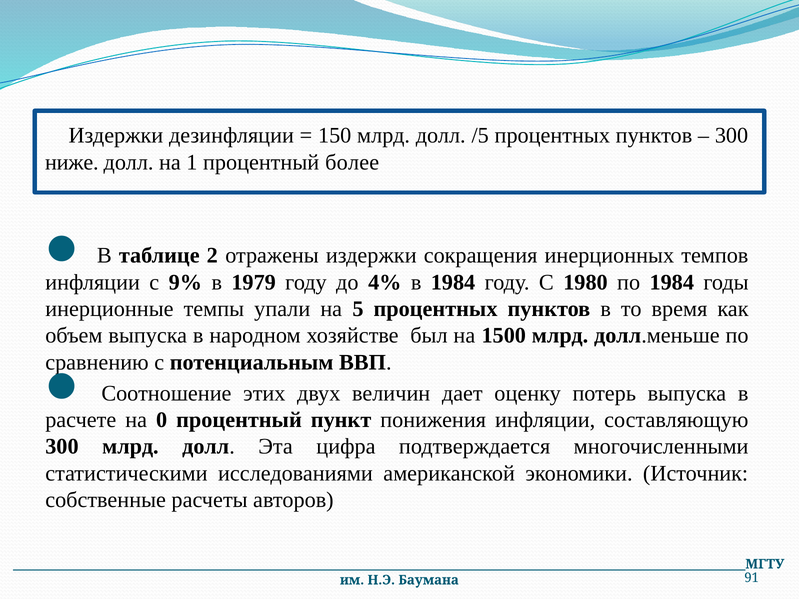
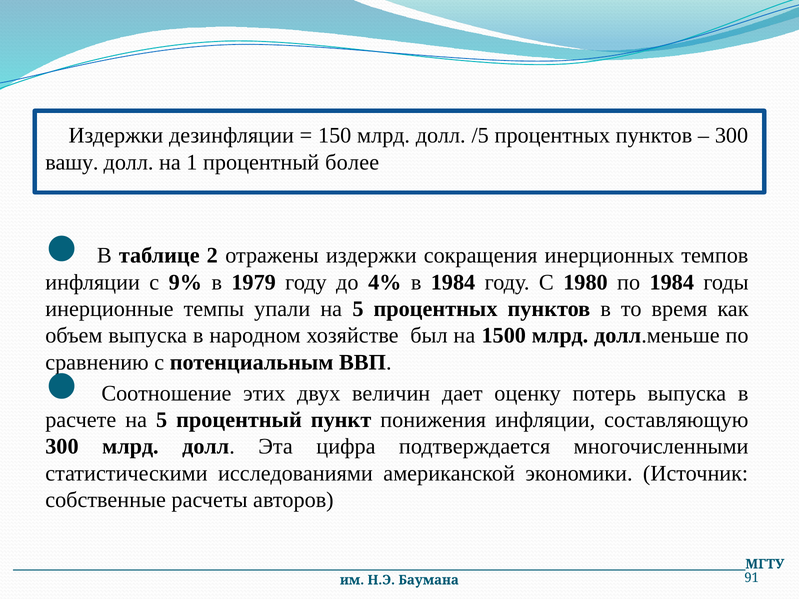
ниже: ниже -> вашу (72, 162)
расчете на 0: 0 -> 5 (162, 420)
